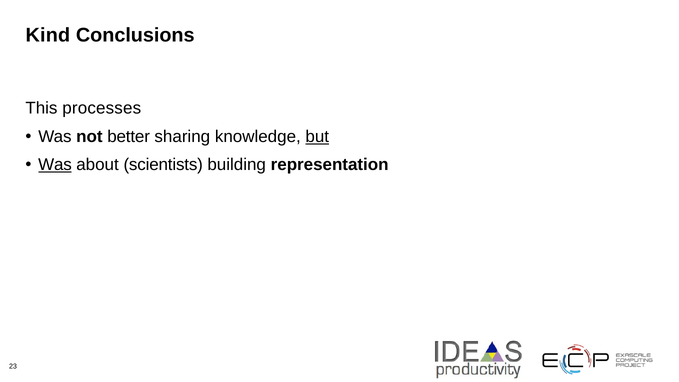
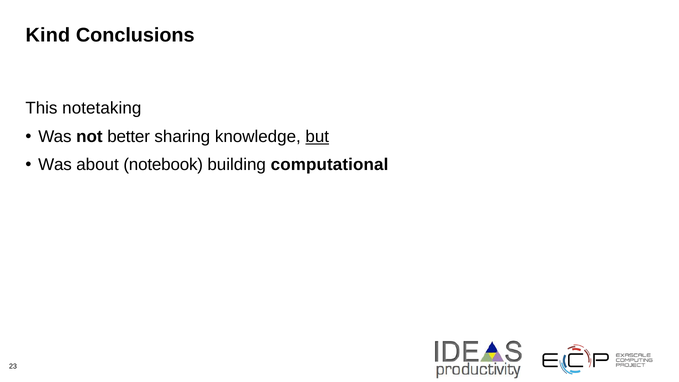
processes: processes -> notetaking (102, 108)
Was underline: present -> none (55, 165)
scientists: scientists -> notebook (163, 165)
representation: representation -> computational (330, 165)
